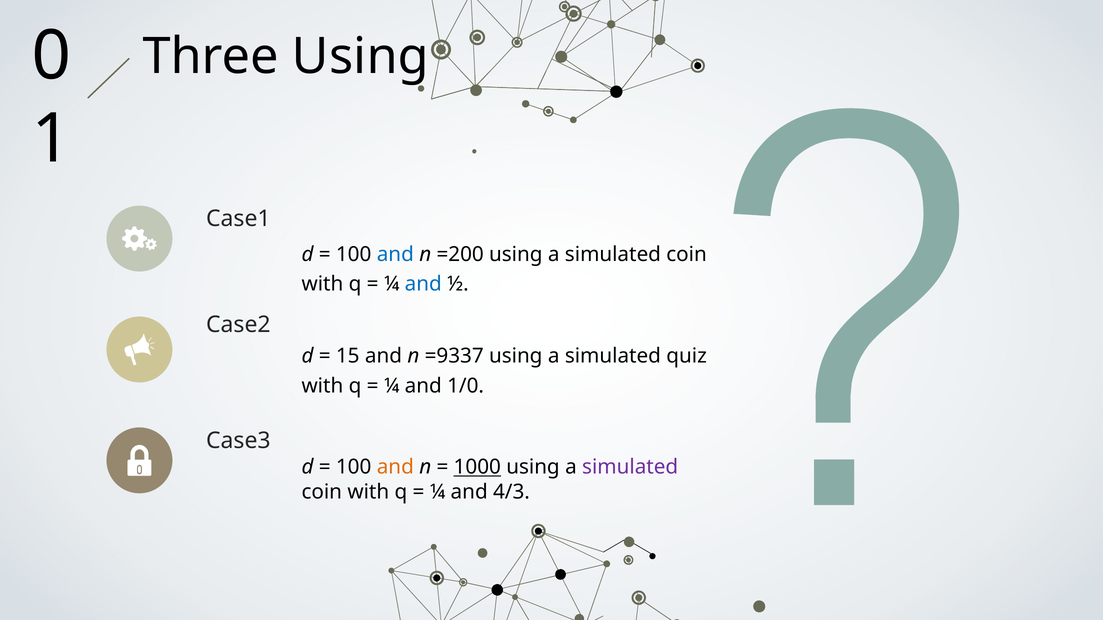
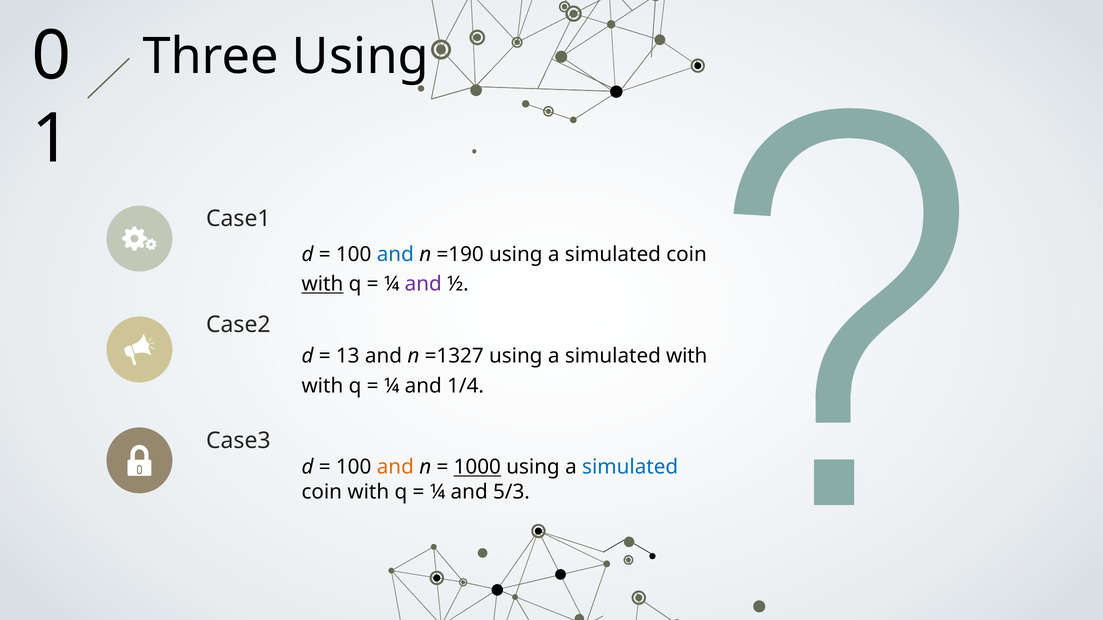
=200: =200 -> =190 (460, 255)
with underline: none -> present (322, 284)
and colour: blue -> purple (423, 284)
15: 15 -> 13 (348, 356)
=9337: =9337 -> =1327 (454, 356)
simulated quiz: quiz -> with (687, 356)
1/0: 1/0 -> 1/4 (466, 386)
simulated colour: purple -> blue (630, 467)
4/3: 4/3 -> 5/3 (511, 492)
